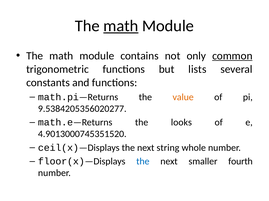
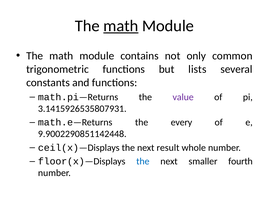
common underline: present -> none (232, 56)
value colour: orange -> purple (183, 97)
9.5384205356020277: 9.5384205356020277 -> 3.1415926535807931 (82, 109)
looks: looks -> every (181, 123)
4.9013000745351520: 4.9013000745351520 -> 9.9002290851142448 (82, 134)
string: string -> result (168, 148)
